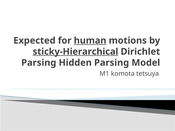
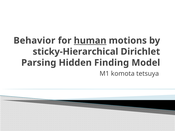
Expected: Expected -> Behavior (34, 41)
sticky-Hierarchical underline: present -> none (75, 52)
Hidden Parsing: Parsing -> Finding (112, 63)
